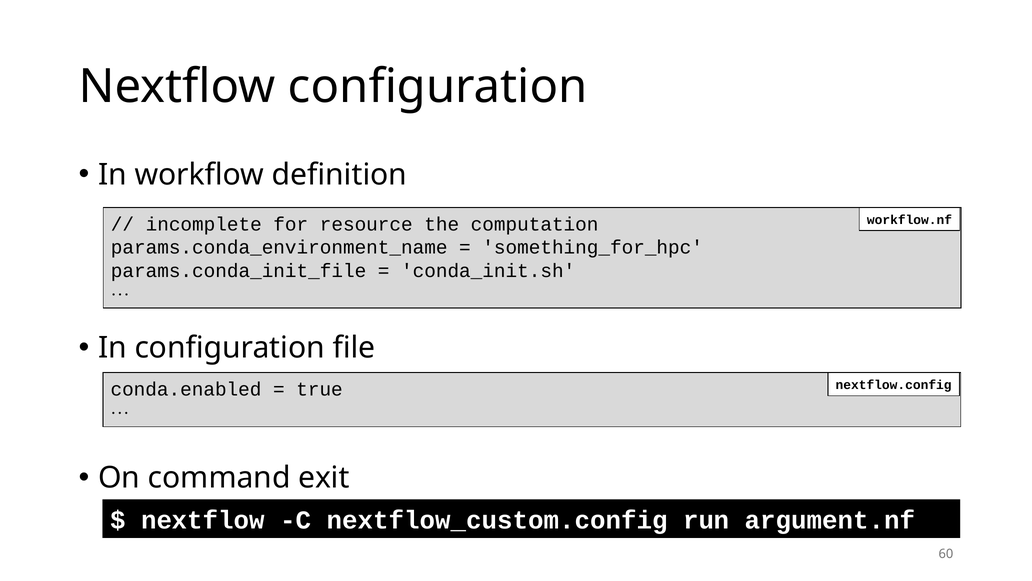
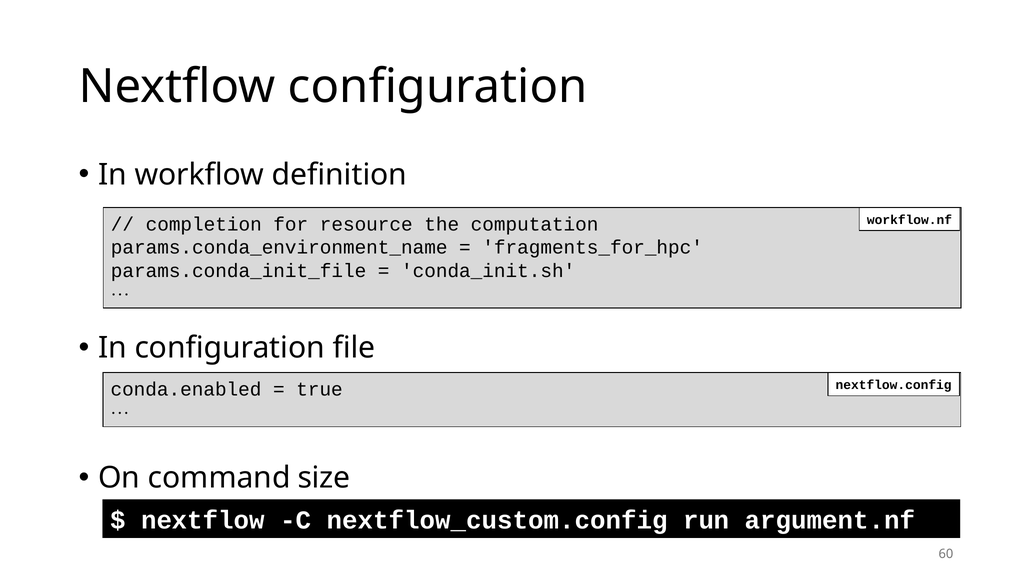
incomplete: incomplete -> completion (204, 224)
something_for_hpc: something_for_hpc -> fragments_for_hpc (593, 247)
exit: exit -> size (324, 477)
